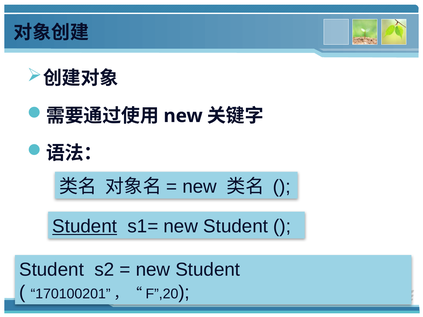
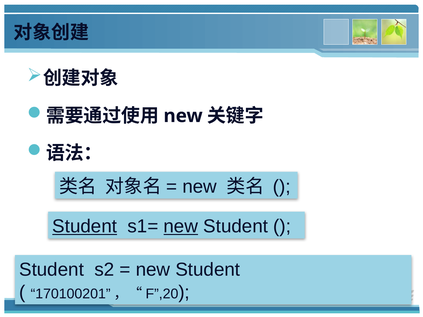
new underline: none -> present (181, 227)
